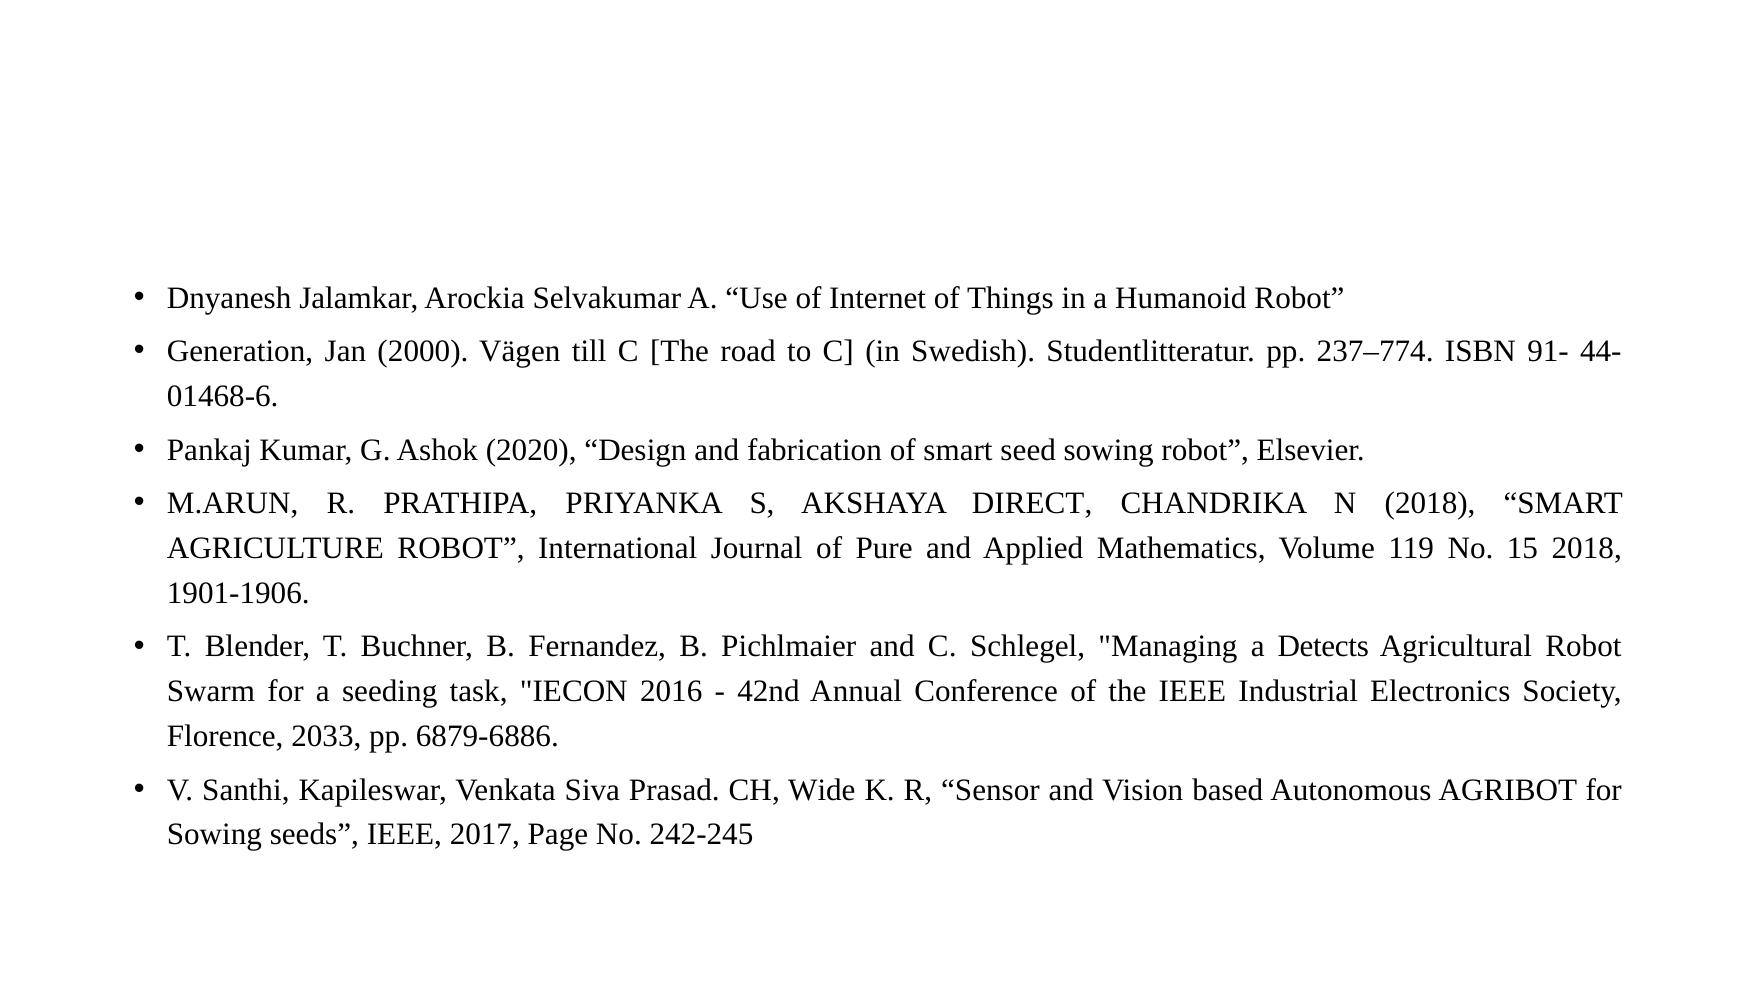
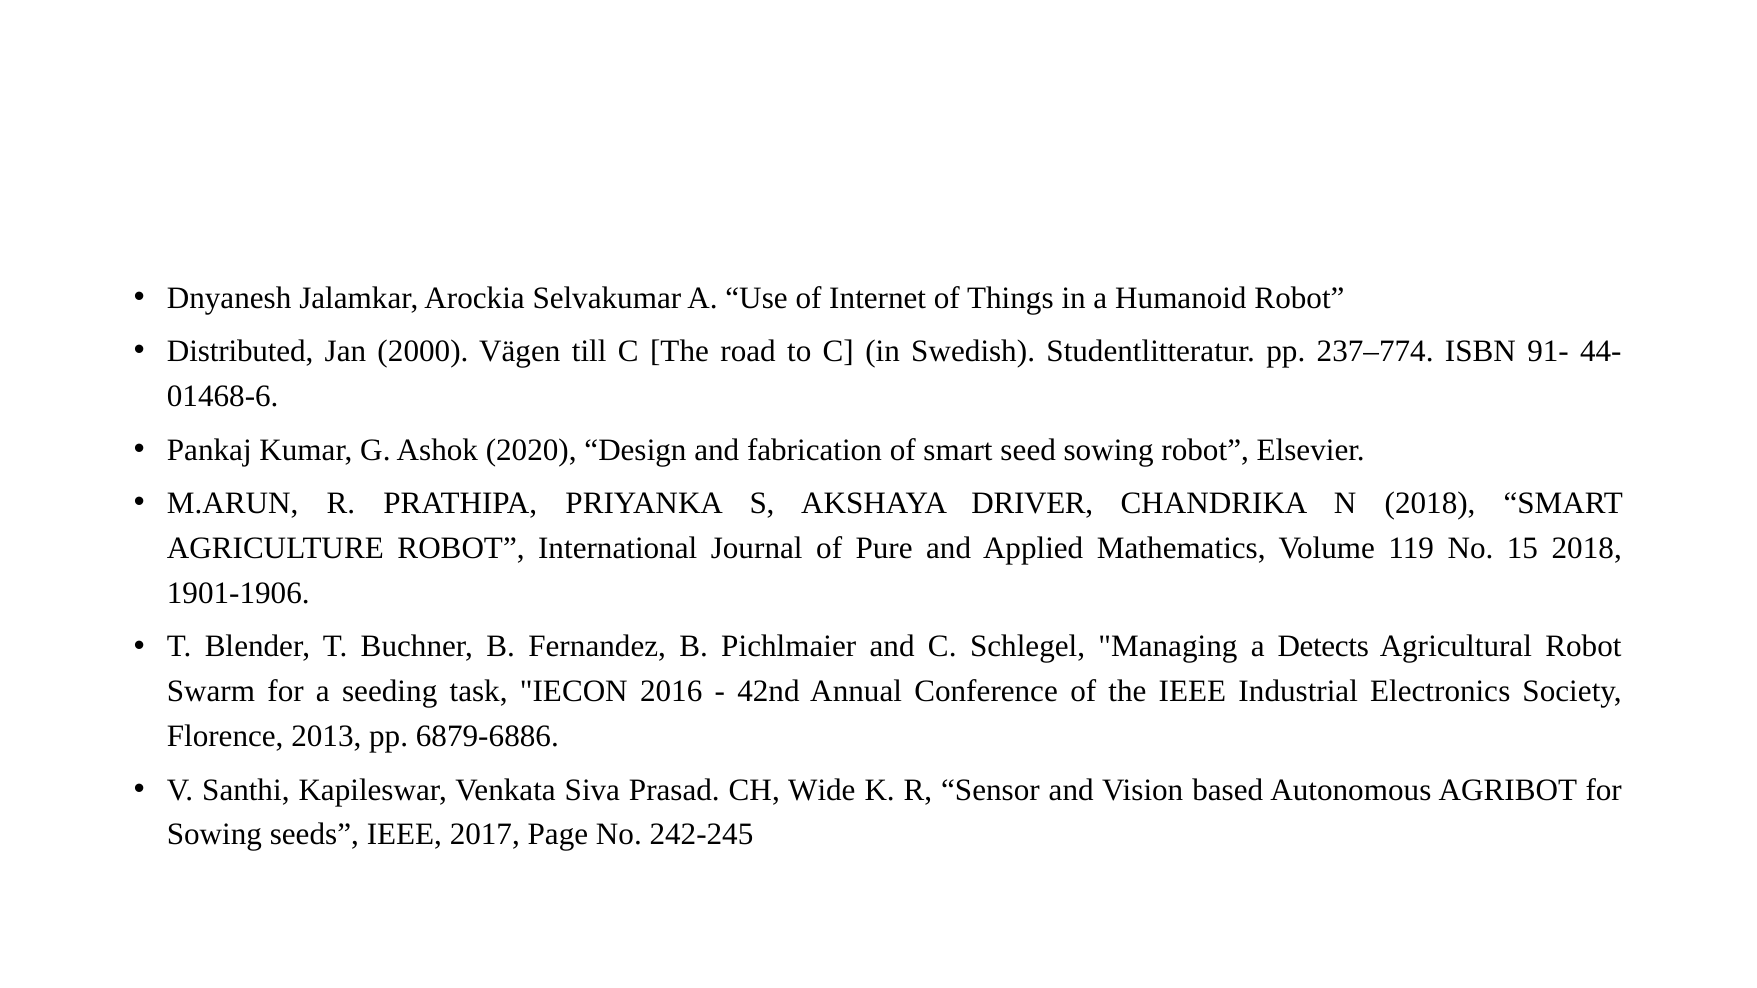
Generation: Generation -> Distributed (240, 352)
DIRECT: DIRECT -> DRIVER (1032, 504)
2033: 2033 -> 2013 (326, 736)
